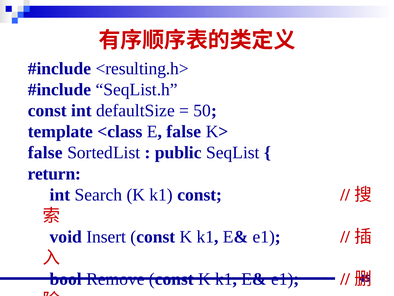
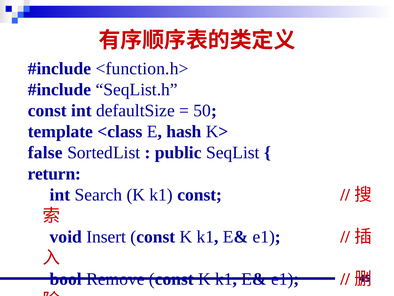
<resulting.h>: <resulting.h> -> <function.h> (142, 68)
E false: false -> hash (184, 131)
